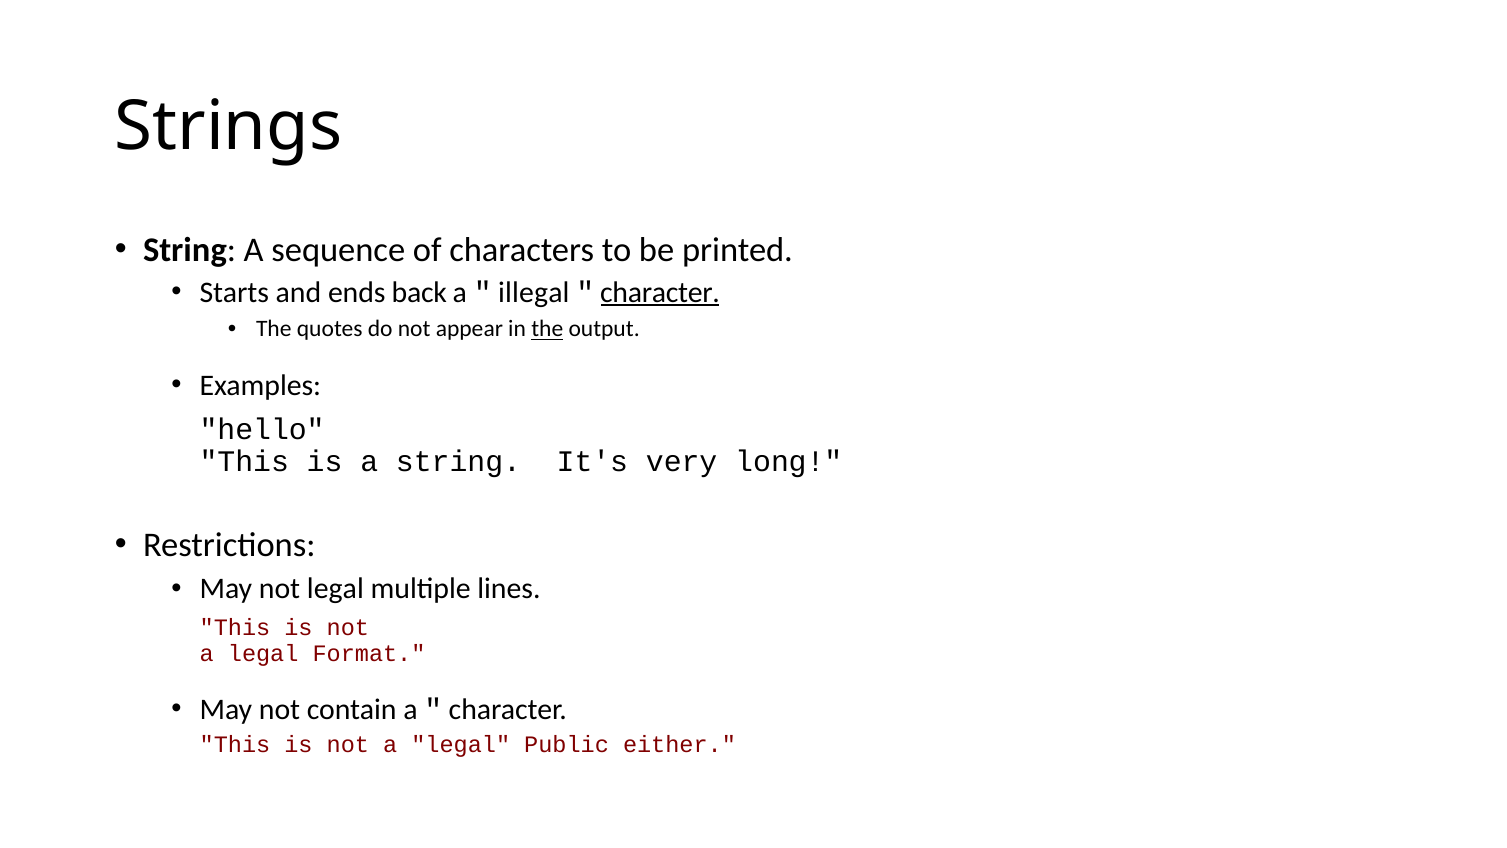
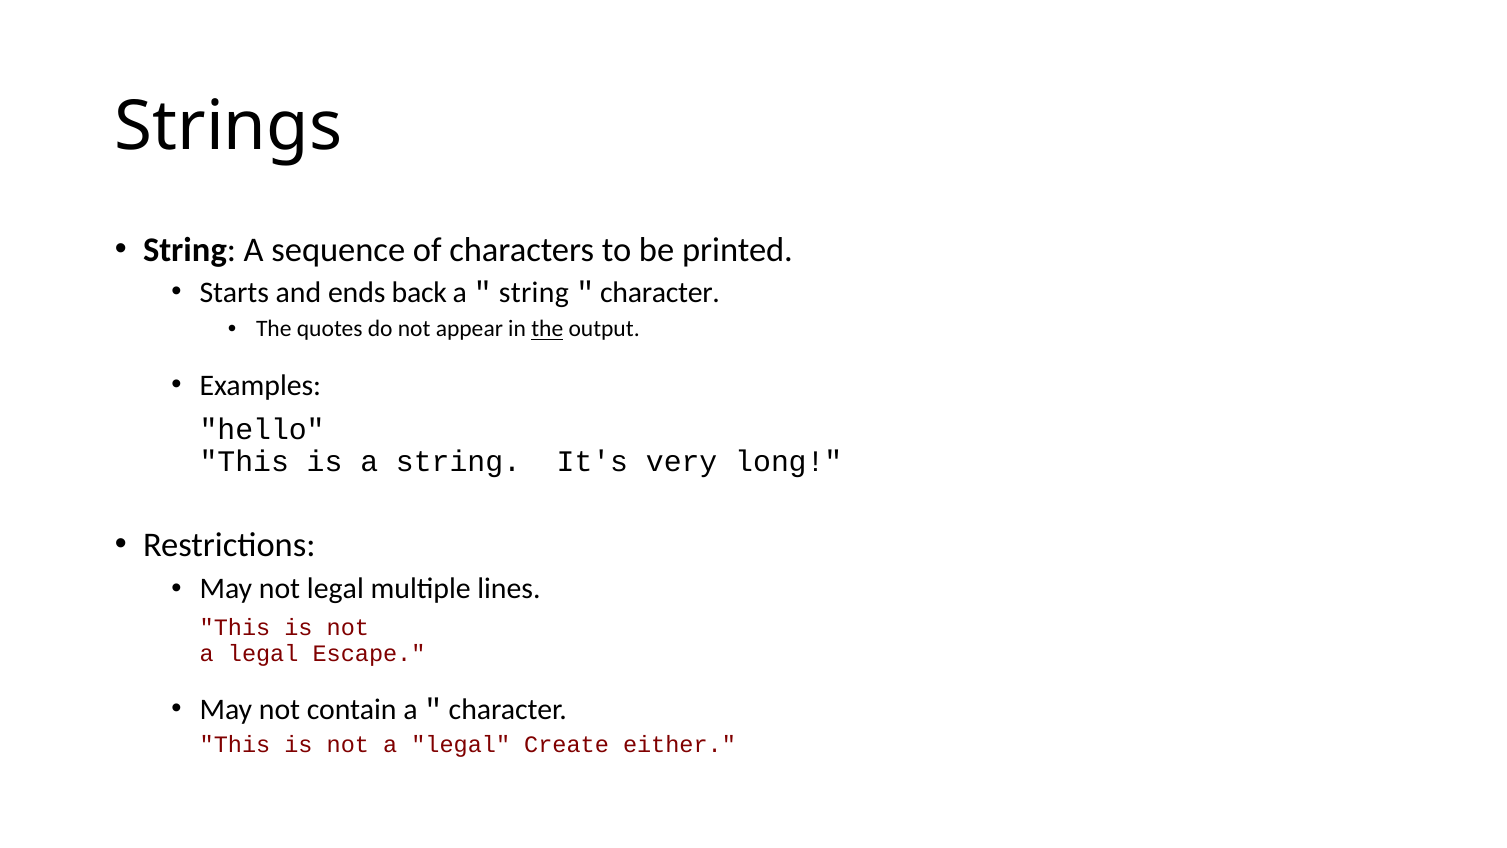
illegal: illegal -> string (534, 292)
character underline: present -> none (660, 292)
Format: Format -> Escape (369, 653)
Public: Public -> Create (567, 745)
